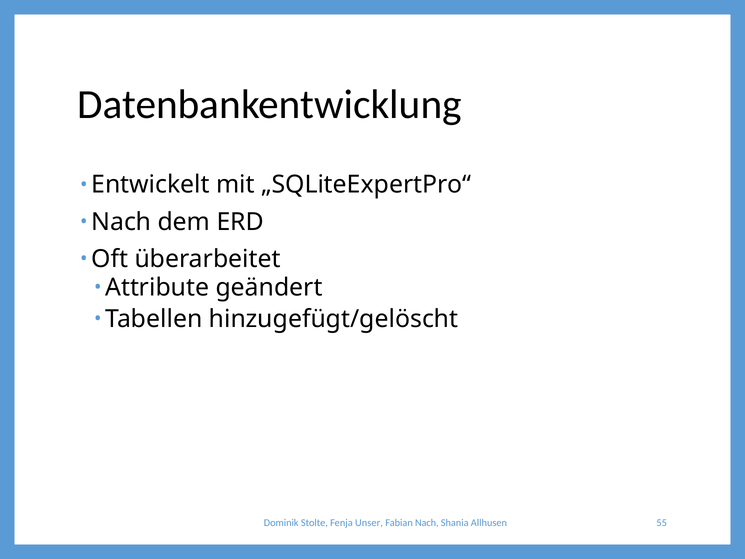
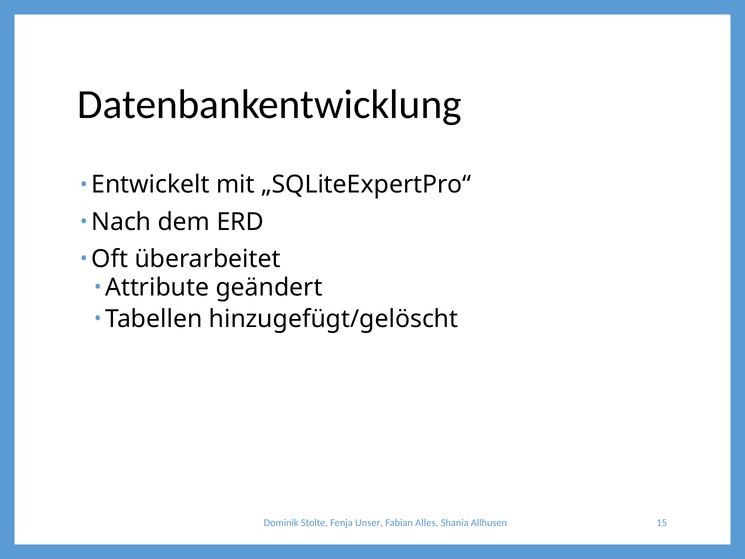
Fabian Nach: Nach -> Alles (427, 523)
55: 55 -> 15 (662, 523)
